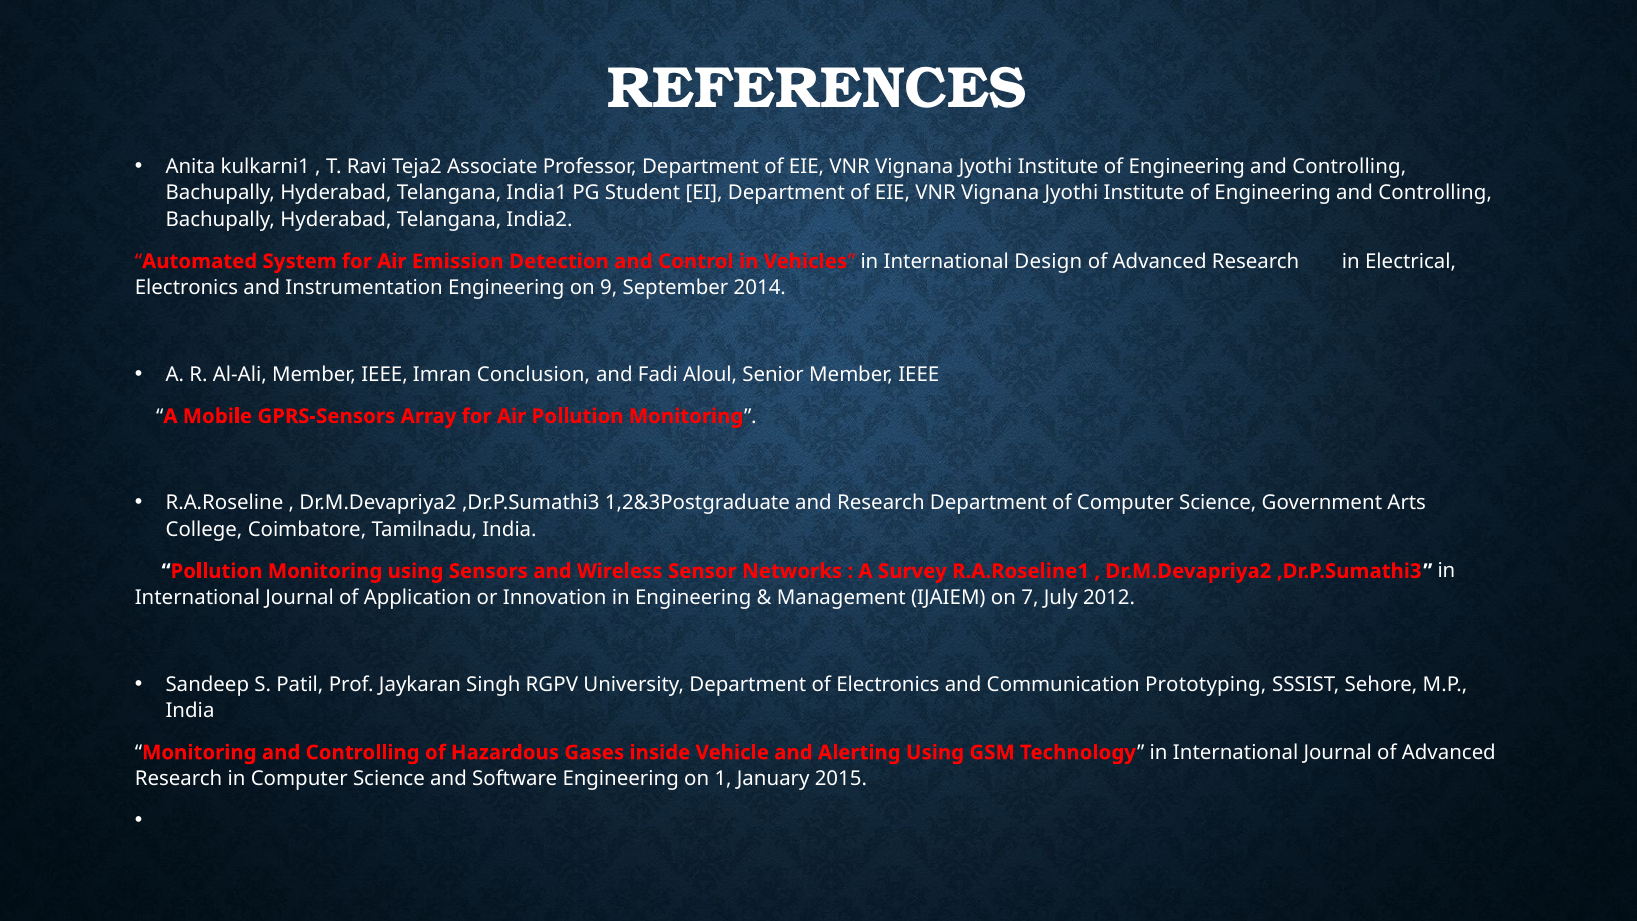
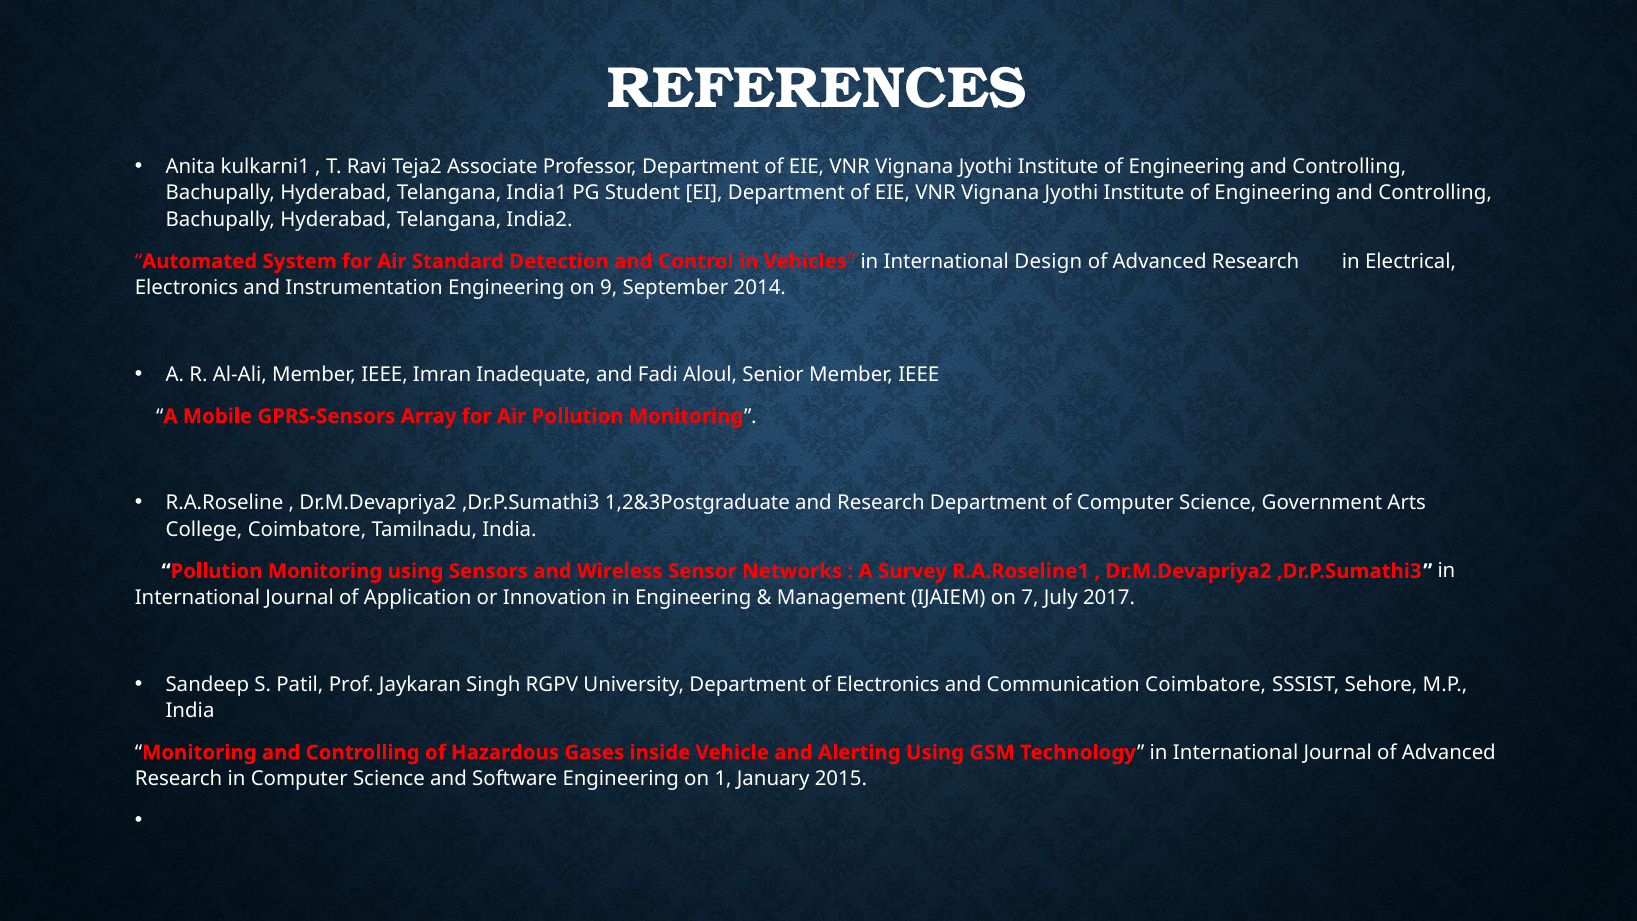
Emission: Emission -> Standard (458, 261)
Conclusion: Conclusion -> Inadequate (534, 374)
2012: 2012 -> 2017 (1109, 598)
Communication Prototyping: Prototyping -> Coimbatore (1206, 684)
